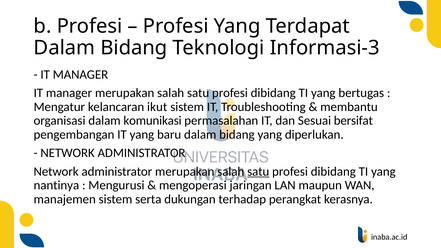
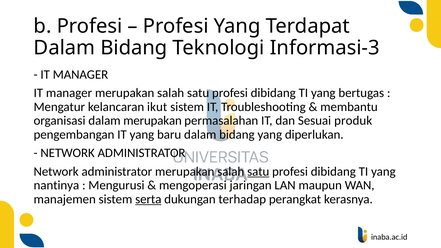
dalam komunikasi: komunikasi -> merupakan (153, 121)
bersifat: bersifat -> produk (353, 121)
serta underline: none -> present (148, 199)
